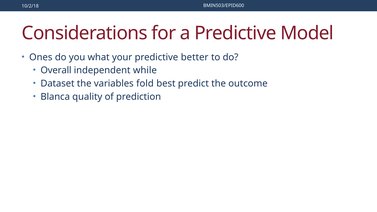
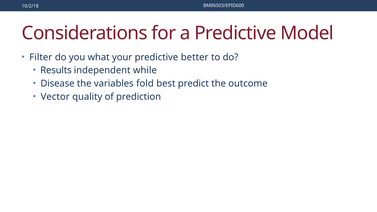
Ones: Ones -> Filter (41, 57)
Overall: Overall -> Results (56, 70)
Dataset: Dataset -> Disease (58, 84)
Blanca: Blanca -> Vector (55, 97)
